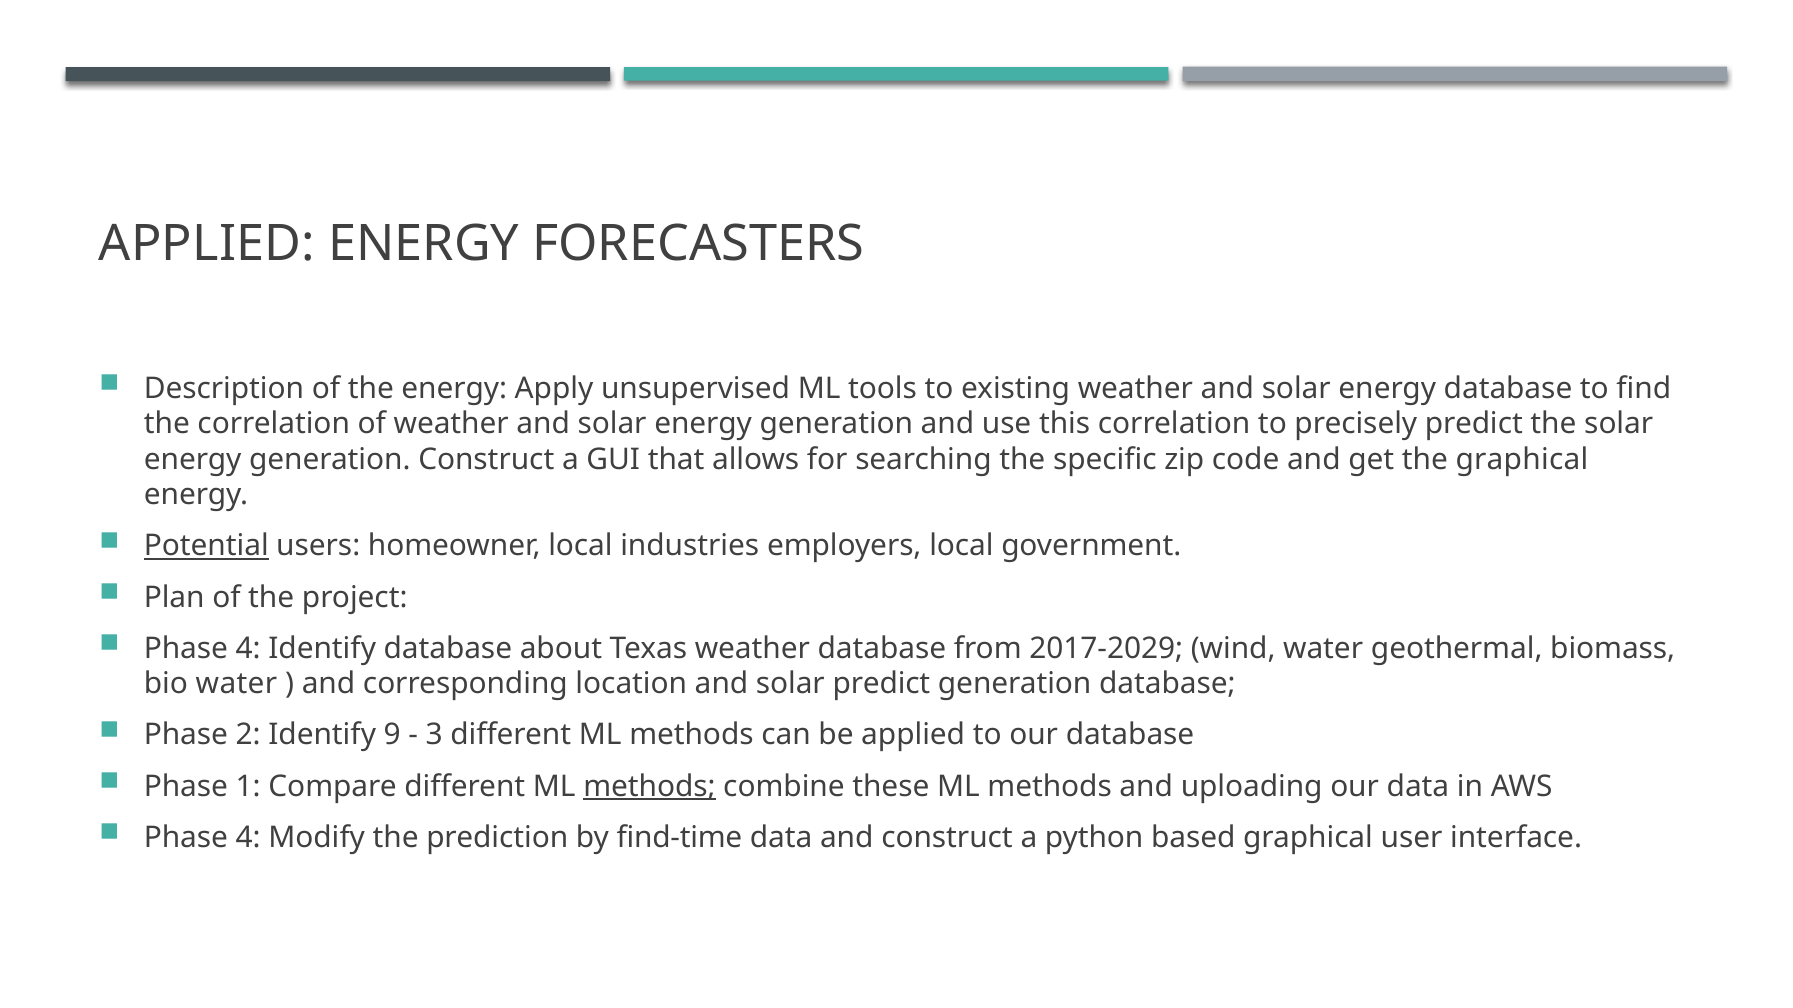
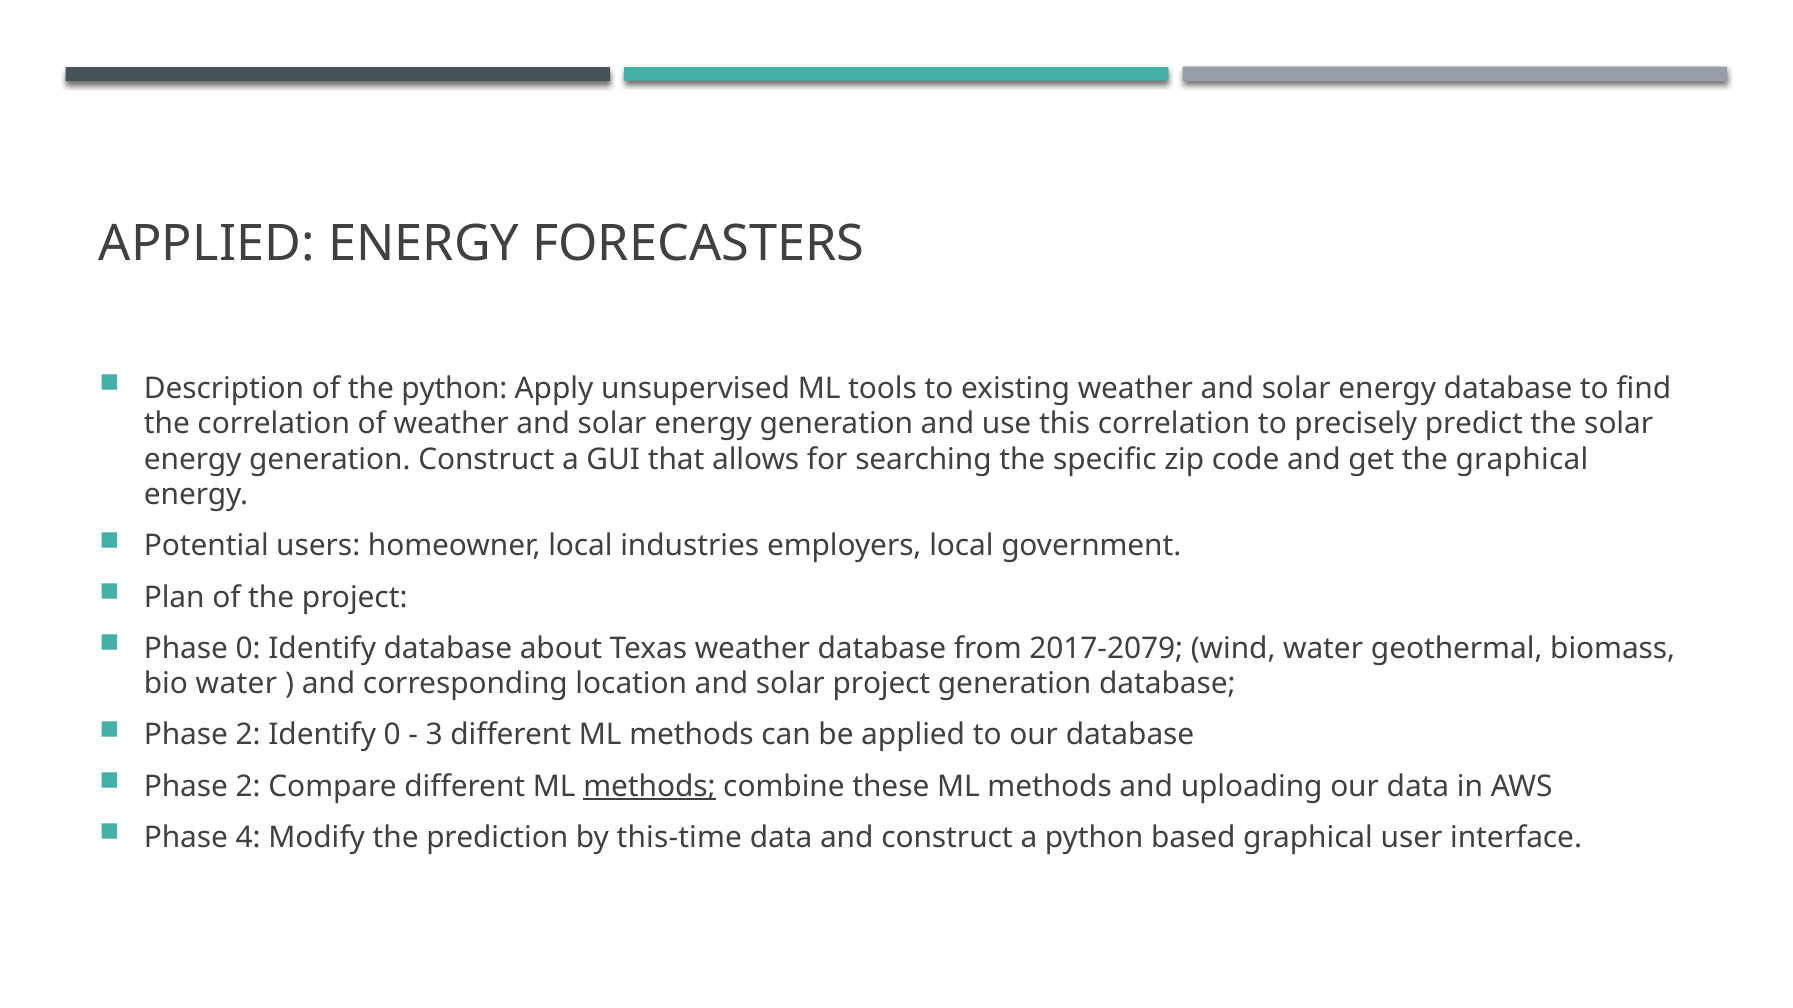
the energy: energy -> python (454, 389)
Potential underline: present -> none (206, 546)
4: 4 -> 0 (248, 649)
2017-2029: 2017-2029 -> 2017-2079 (1106, 649)
solar predict: predict -> project (881, 684)
Identify 9: 9 -> 0 (392, 736)
1: 1 -> 2 (248, 787)
find-time: find-time -> this-time (679, 838)
